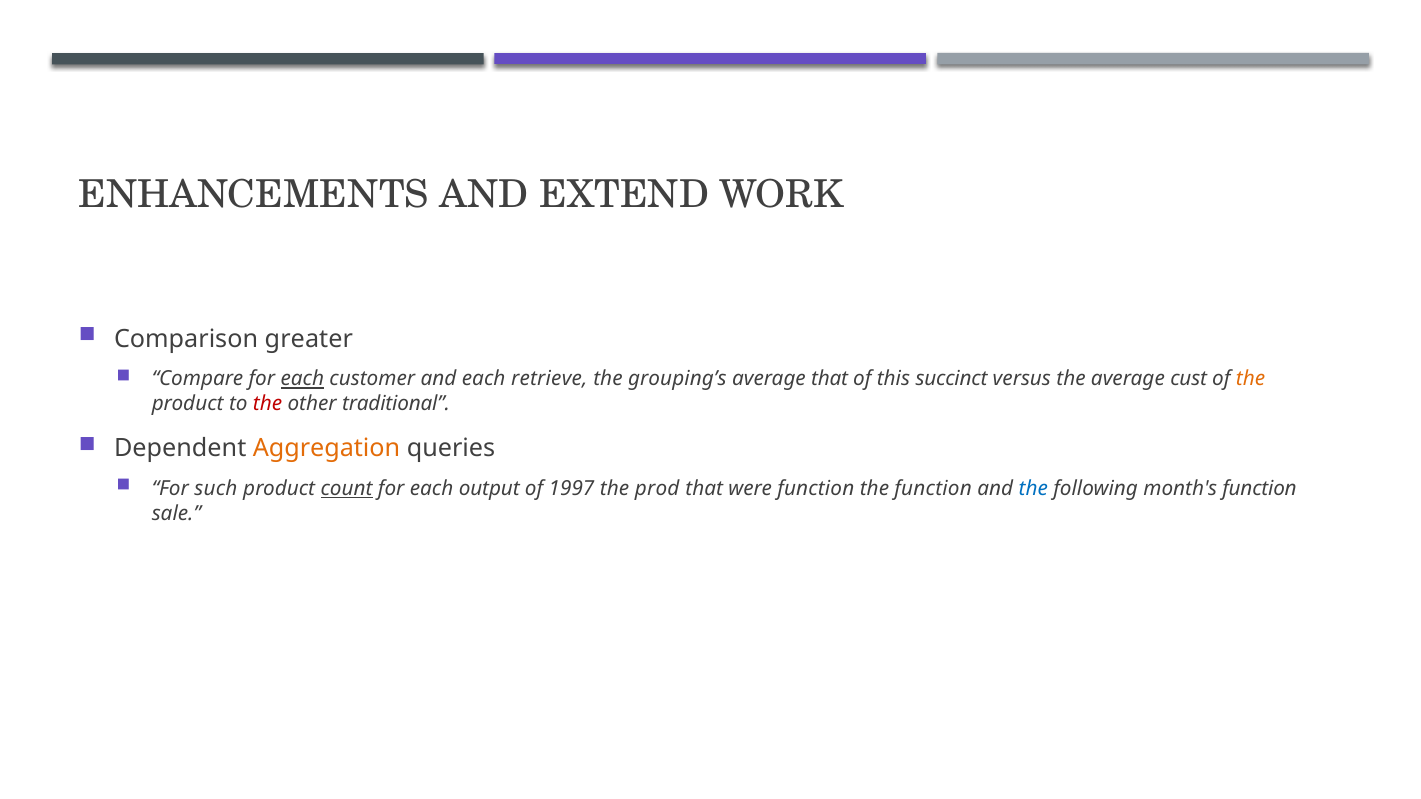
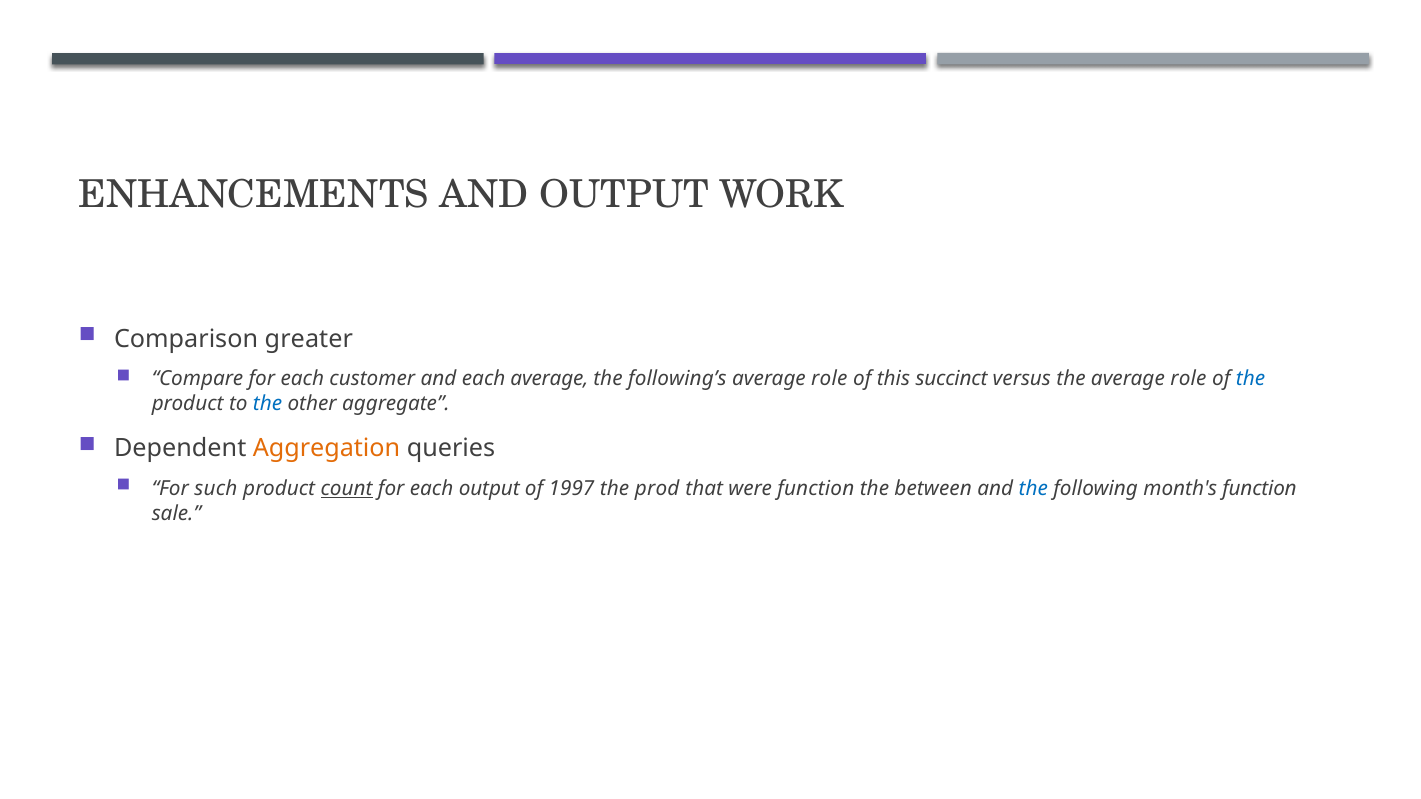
AND EXTEND: EXTEND -> OUTPUT (624, 195)
each underline: present -> none (302, 379)
each retrieve: retrieve -> average (550, 379)
grouping’s: grouping’s -> following’s (677, 379)
that: that -> role (829, 379)
the average cust: cust -> role (1188, 379)
the colour: orange -> blue (1251, 379)
the colour: red -> blue (268, 404)
traditional: traditional -> aggregate (396, 404)
the function: function -> between (933, 489)
